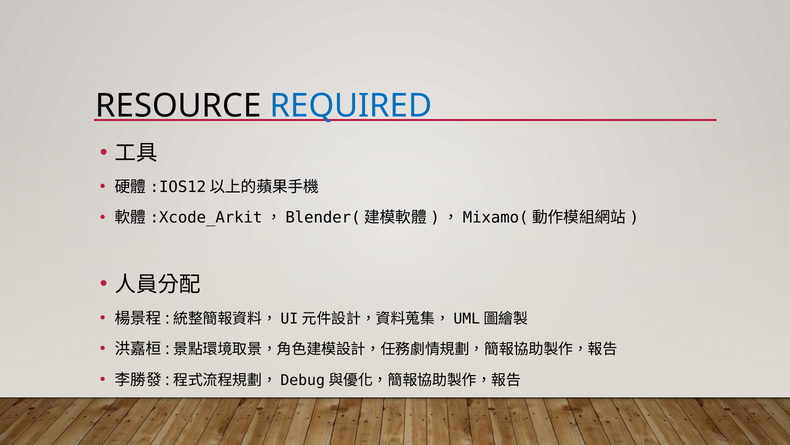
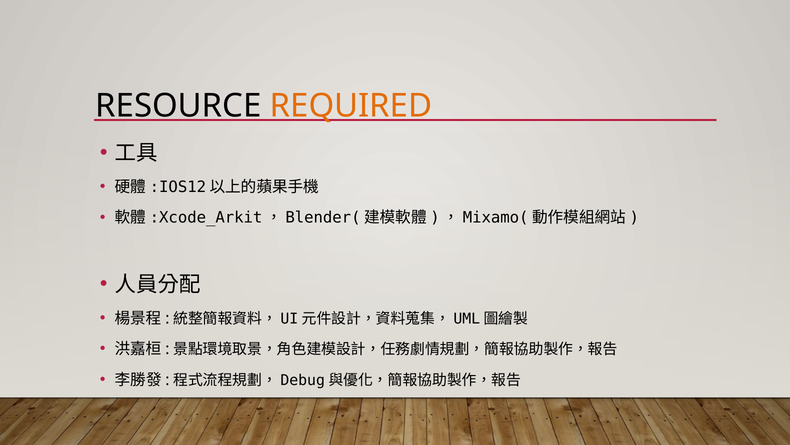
REQUIRED colour: blue -> orange (351, 106)
